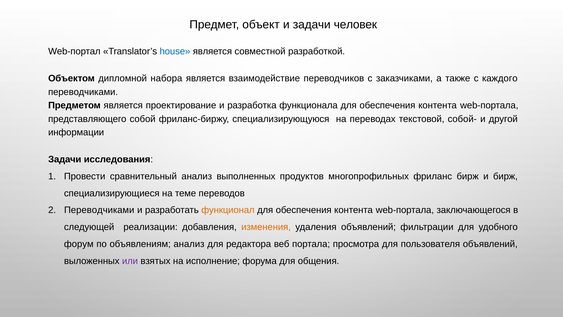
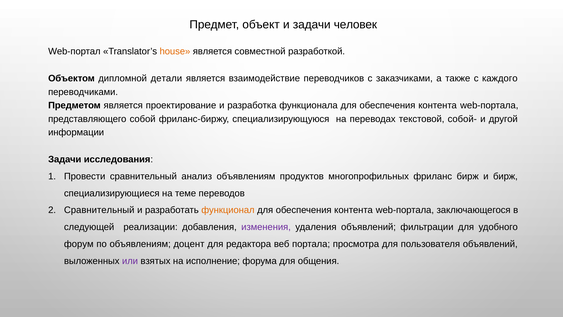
house colour: blue -> orange (175, 51)
набора: набора -> детали (166, 78)
анализ выполненных: выполненных -> объявлениям (246, 176)
Переводчиками: Переводчиками -> Сравнительный (99, 210)
изменения colour: orange -> purple (266, 227)
объявлениям анализ: анализ -> доцент (189, 244)
